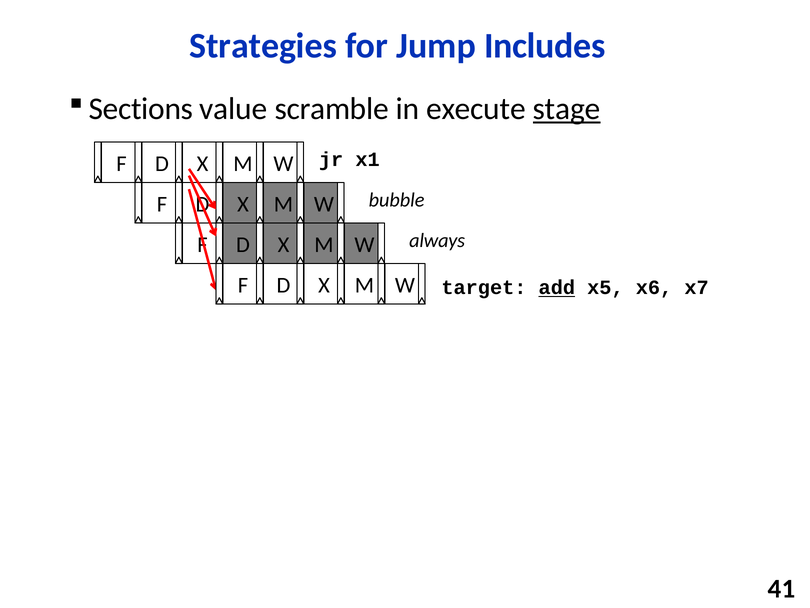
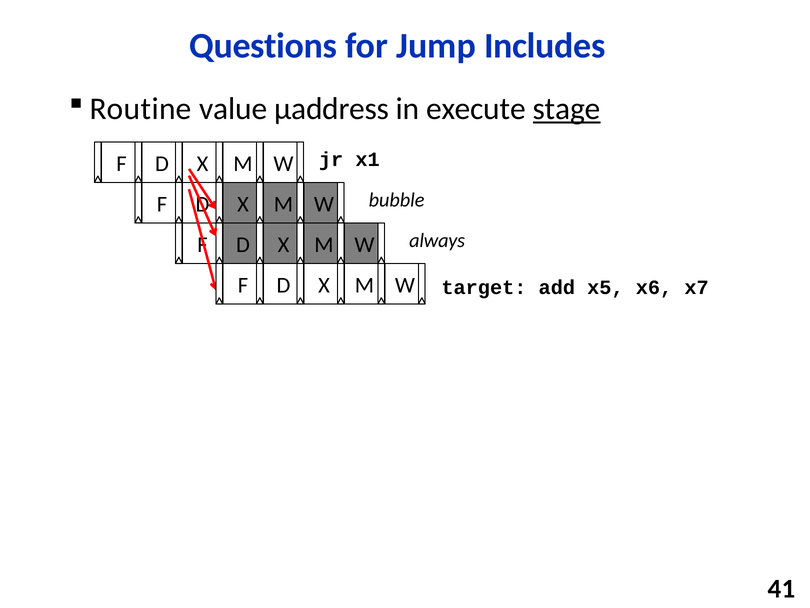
Strategies: Strategies -> Questions (263, 46)
Sections: Sections -> Routine (141, 109)
scramble: scramble -> µaddress (332, 109)
add underline: present -> none (557, 288)
